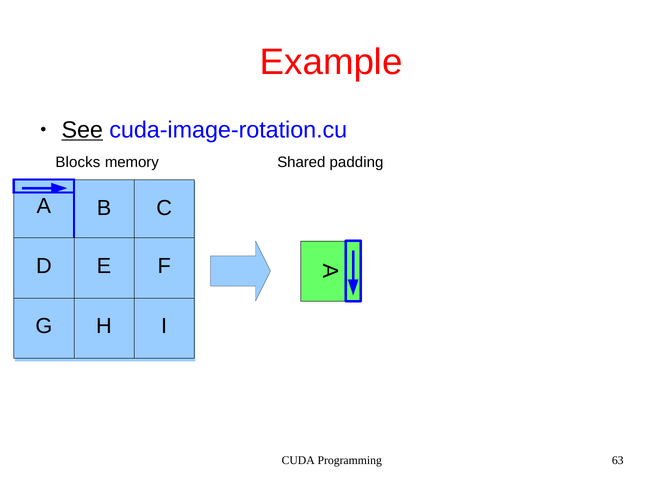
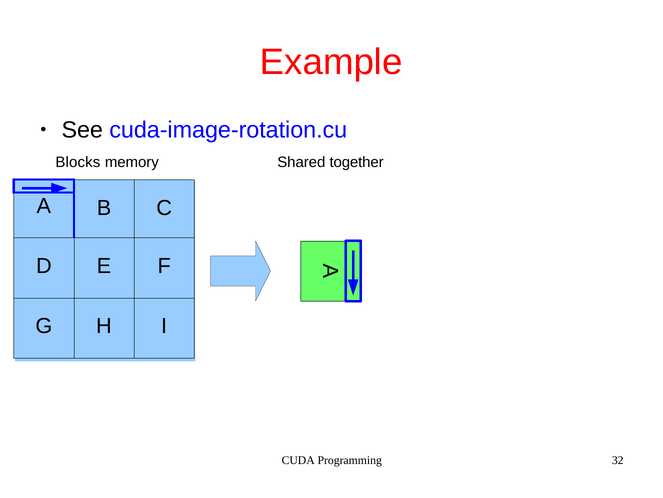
See underline: present -> none (82, 130)
padding: padding -> together (357, 162)
63: 63 -> 32 (618, 459)
